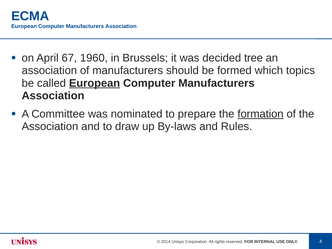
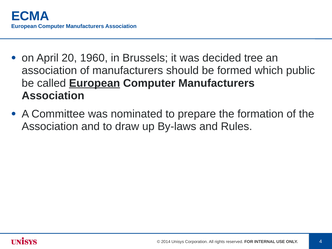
67: 67 -> 20 (69, 58)
topics: topics -> public (301, 71)
formation underline: present -> none (260, 114)
